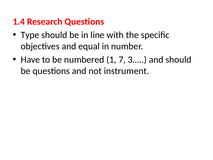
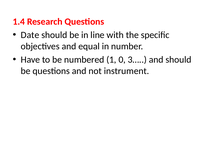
Type: Type -> Date (30, 35)
7: 7 -> 0 (122, 59)
